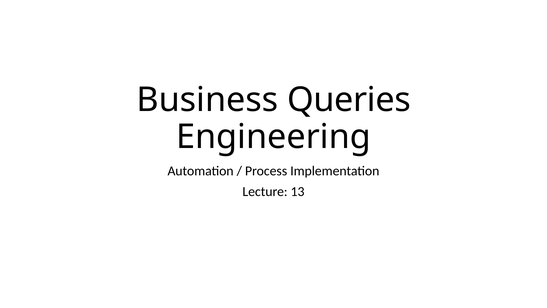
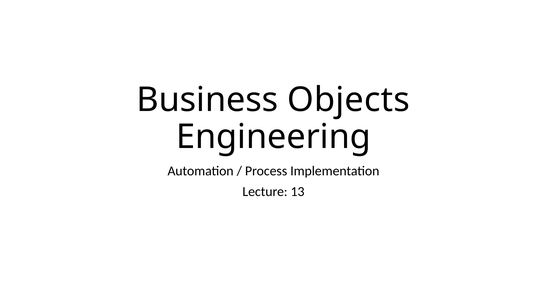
Queries: Queries -> Objects (349, 100)
